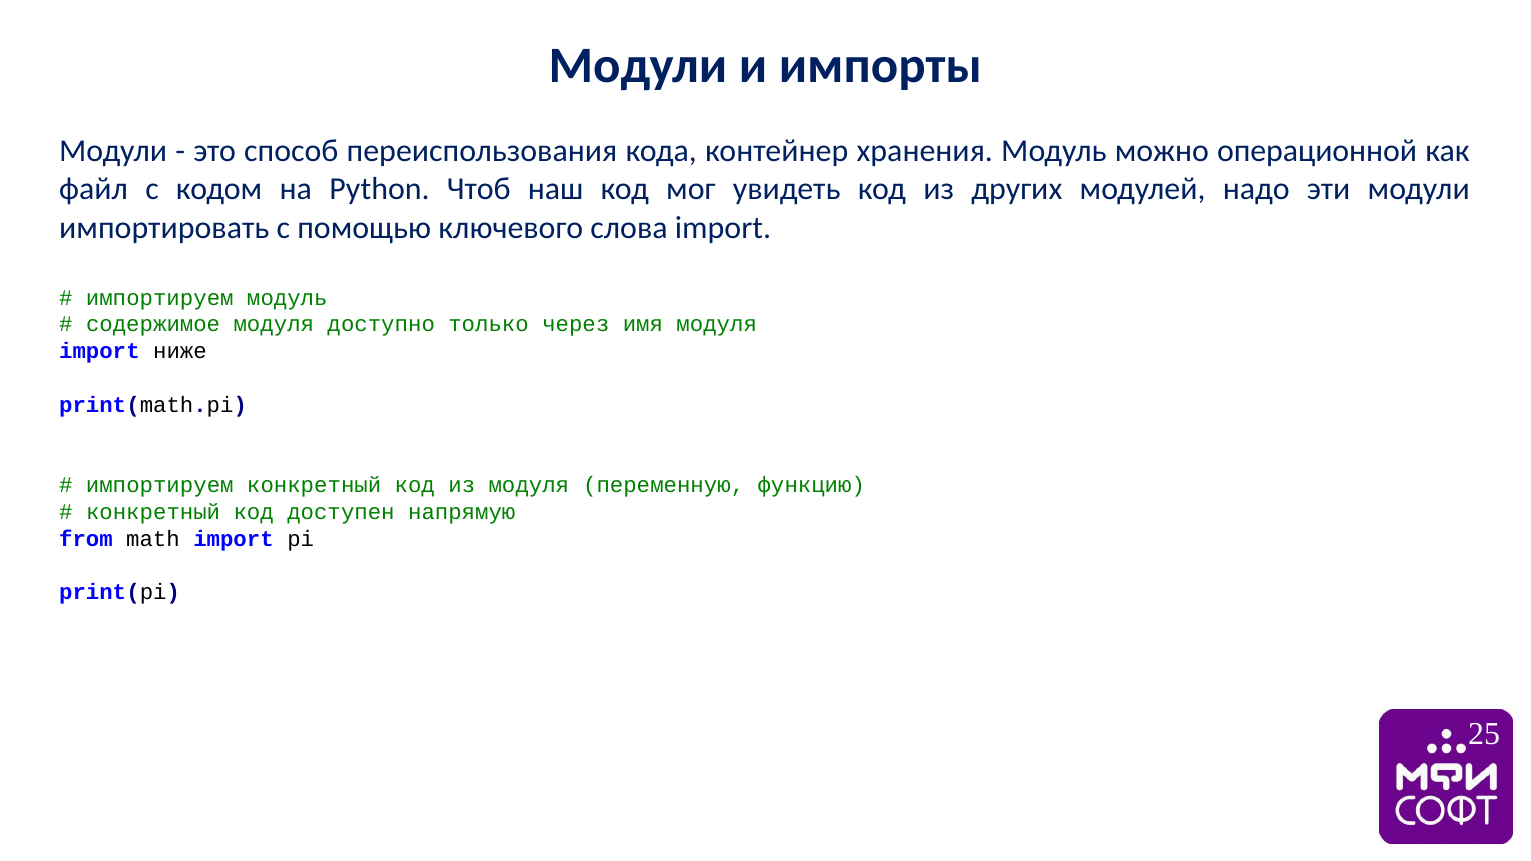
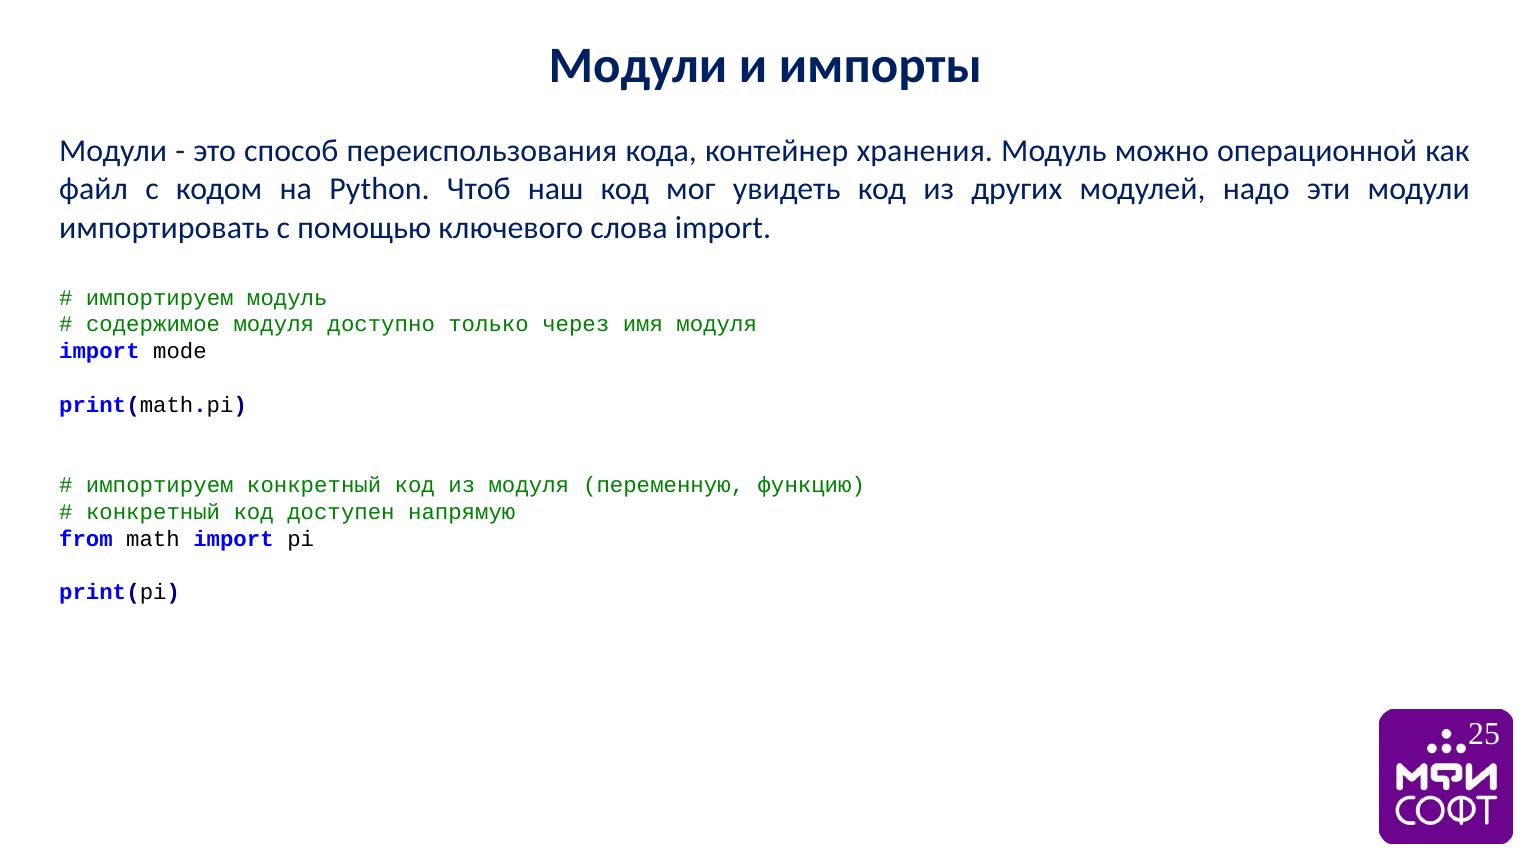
ниже: ниже -> mode (180, 351)
